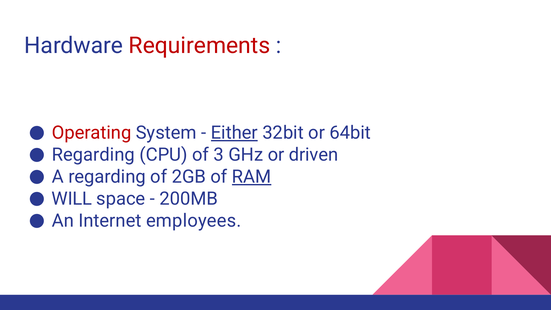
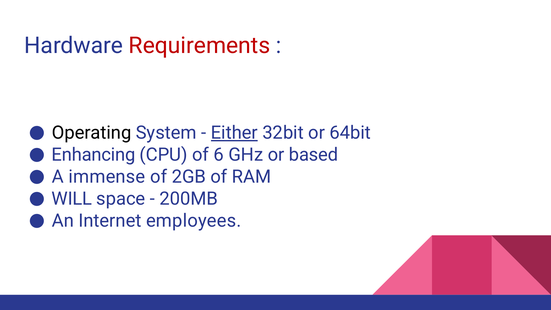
Operating colour: red -> black (92, 133)
Regarding: Regarding -> Enhancing (93, 155)
3: 3 -> 6 (219, 155)
driven: driven -> based (314, 155)
A regarding: regarding -> immense (107, 177)
RAM underline: present -> none (252, 177)
